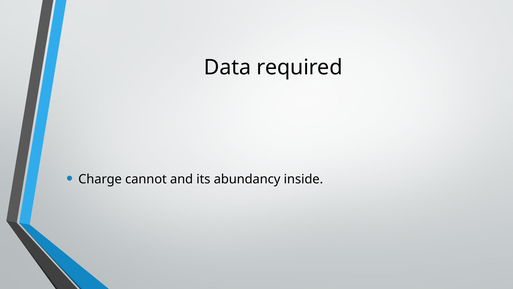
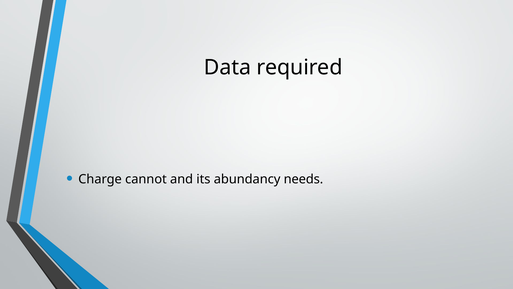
inside: inside -> needs (303, 179)
